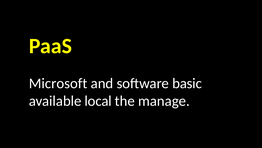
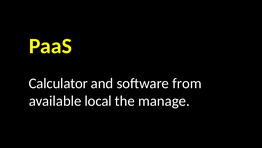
Microsoft: Microsoft -> Calculator (58, 83)
basic: basic -> from (187, 83)
